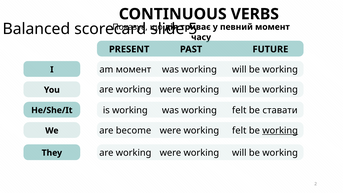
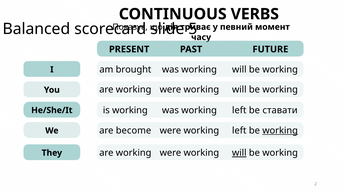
am момент: момент -> brought (133, 70)
was working felt: felt -> left (239, 110)
were working felt: felt -> left (239, 131)
will underline: none -> present (239, 153)
